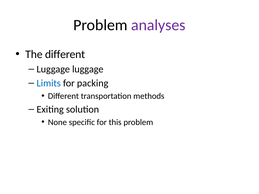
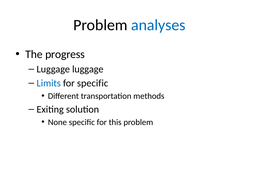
analyses colour: purple -> blue (158, 25)
The different: different -> progress (65, 54)
for packing: packing -> specific (93, 83)
